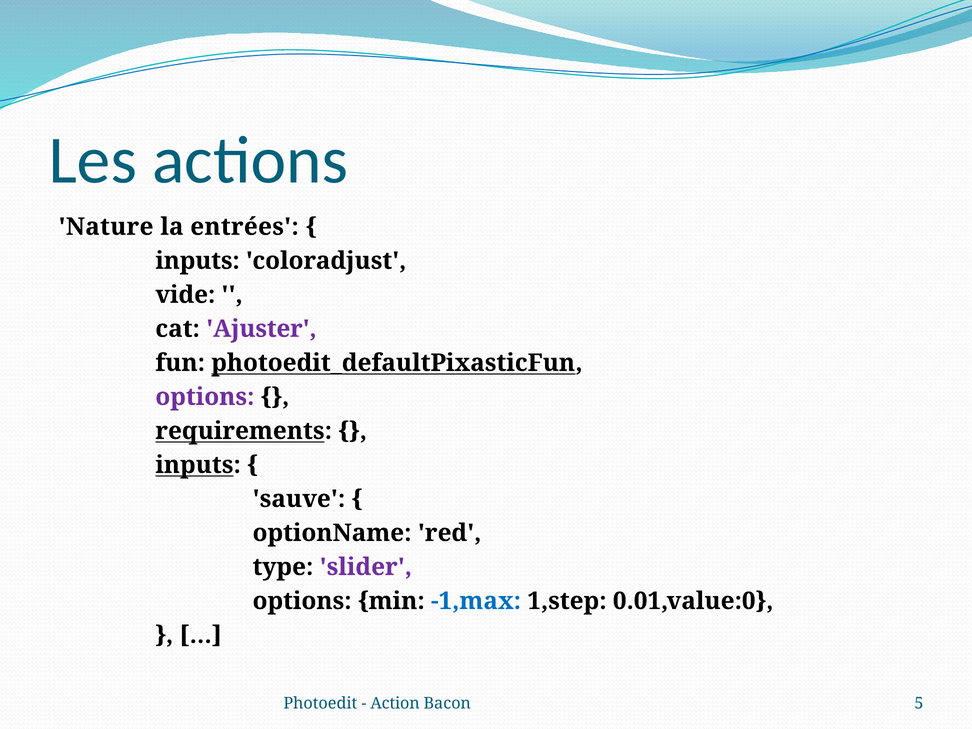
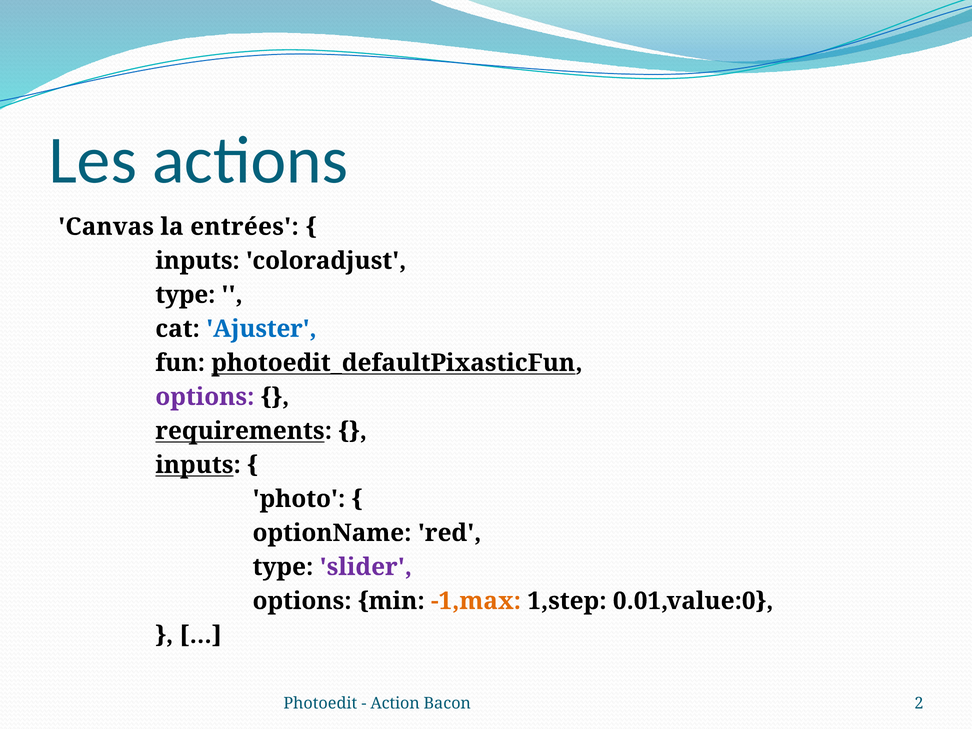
Nature: Nature -> Canvas (106, 227)
vide: vide -> type (185, 295)
Ajuster colour: purple -> blue (261, 329)
sauve: sauve -> photo (299, 499)
-1,max colour: blue -> orange (476, 601)
5: 5 -> 2 (919, 703)
